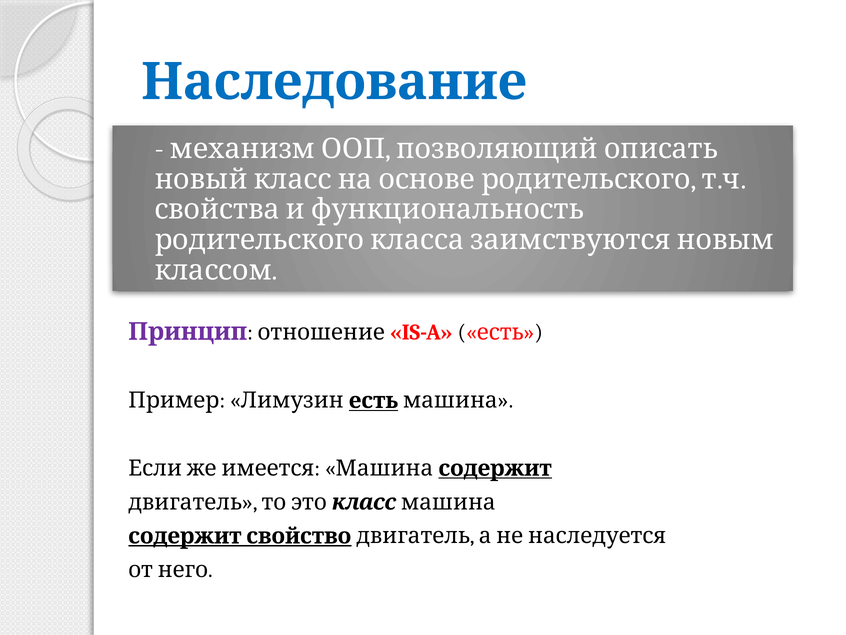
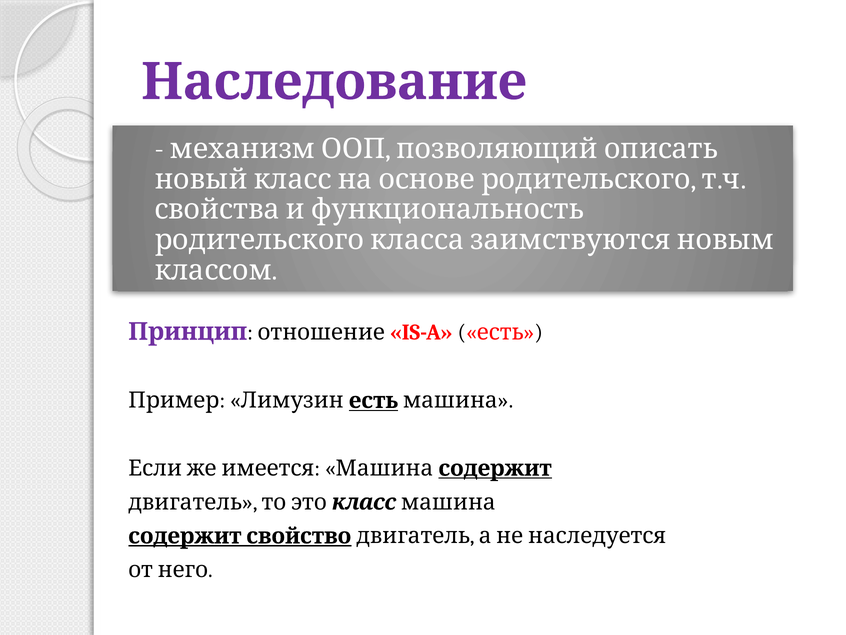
Наследование colour: blue -> purple (334, 82)
